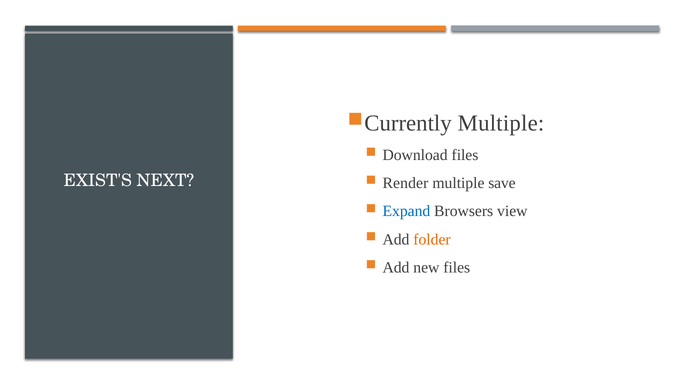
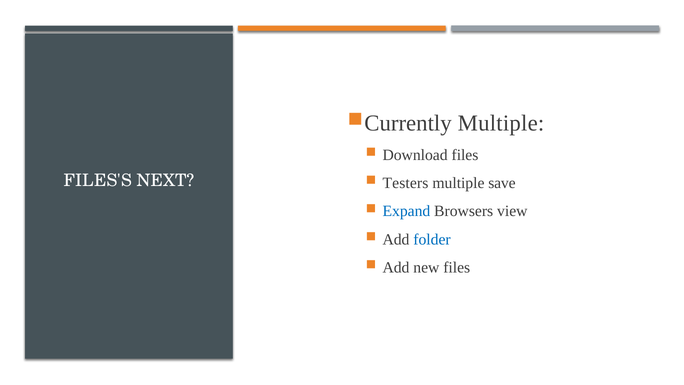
EXIST'S: EXIST'S -> FILES'S (98, 180)
Render: Render -> Testers (405, 183)
folder colour: orange -> blue (432, 239)
